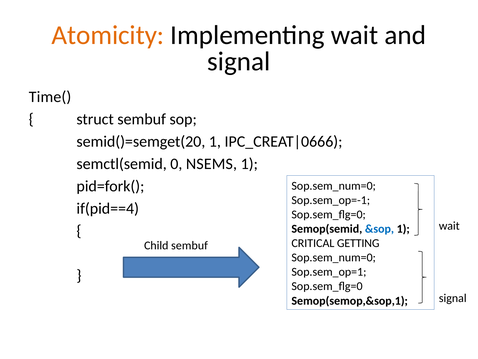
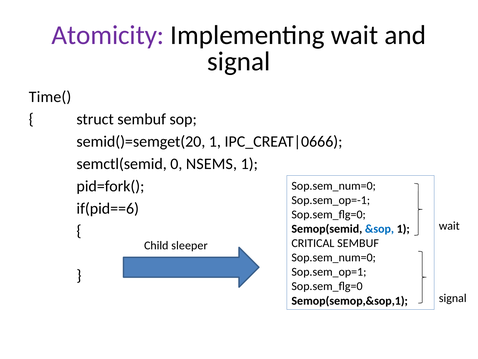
Atomicity colour: orange -> purple (108, 35)
if(pid==4: if(pid==4 -> if(pid==6 (108, 208)
CRITICAL GETTING: GETTING -> SEMBUF (358, 243)
Child sembuf: sembuf -> sleeper (189, 245)
